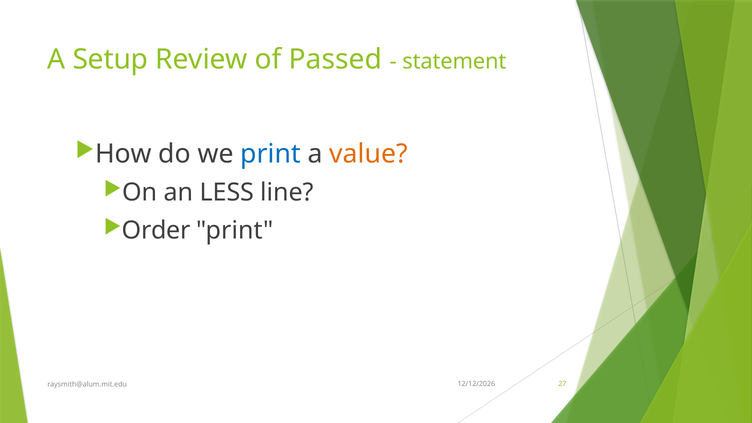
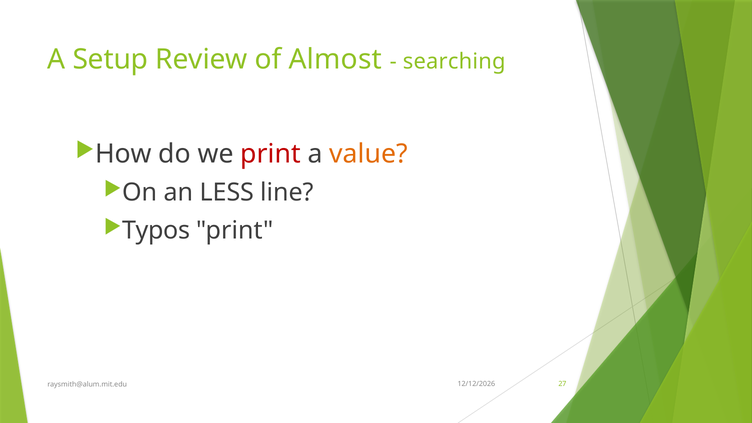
Passed: Passed -> Almost (335, 59)
statement: statement -> searching (454, 61)
print colour: blue -> red (271, 154)
Order: Order -> Typos (156, 231)
